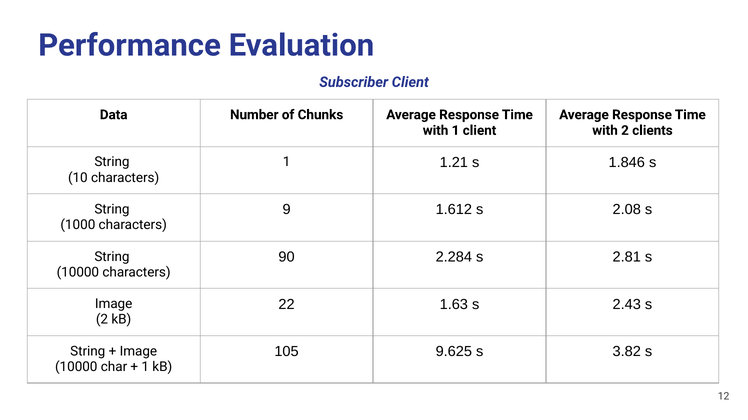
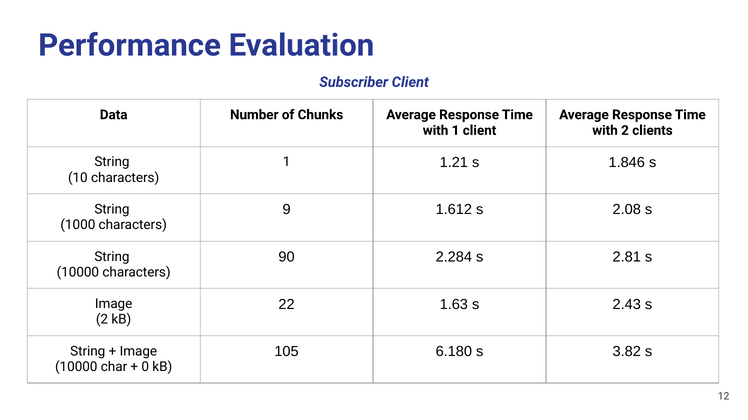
9.625: 9.625 -> 6.180 (454, 352)
1: 1 -> 0 (145, 367)
